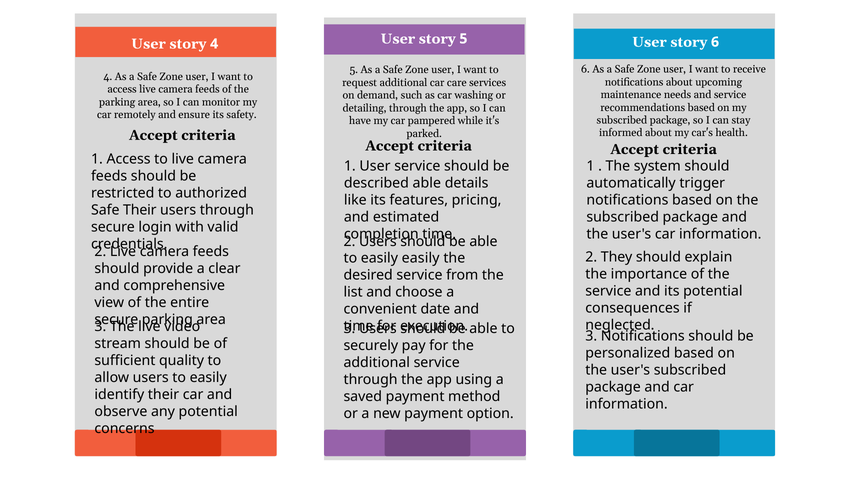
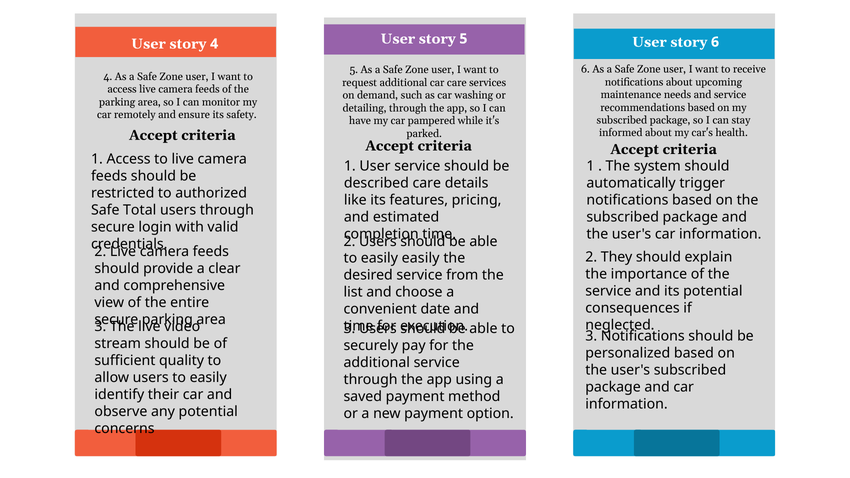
described able: able -> care (427, 183)
Safe Their: Their -> Total (140, 210)
